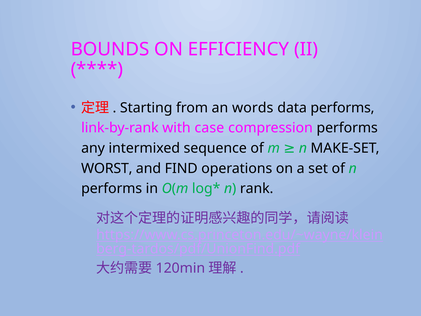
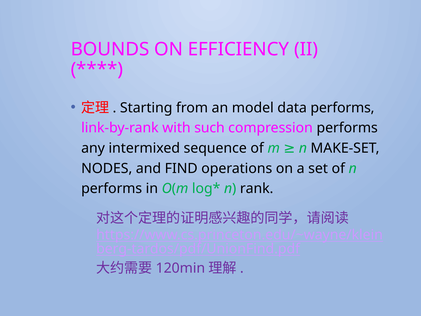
words: words -> model (253, 108)
case: case -> such (210, 128)
WORST: WORST -> NODES (107, 168)
